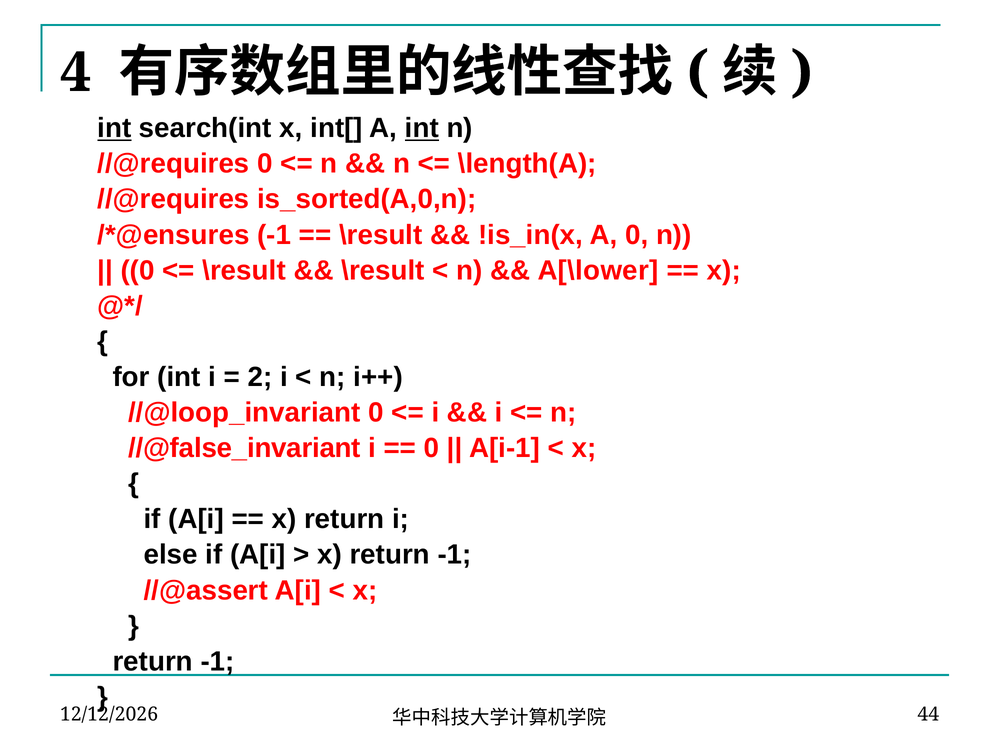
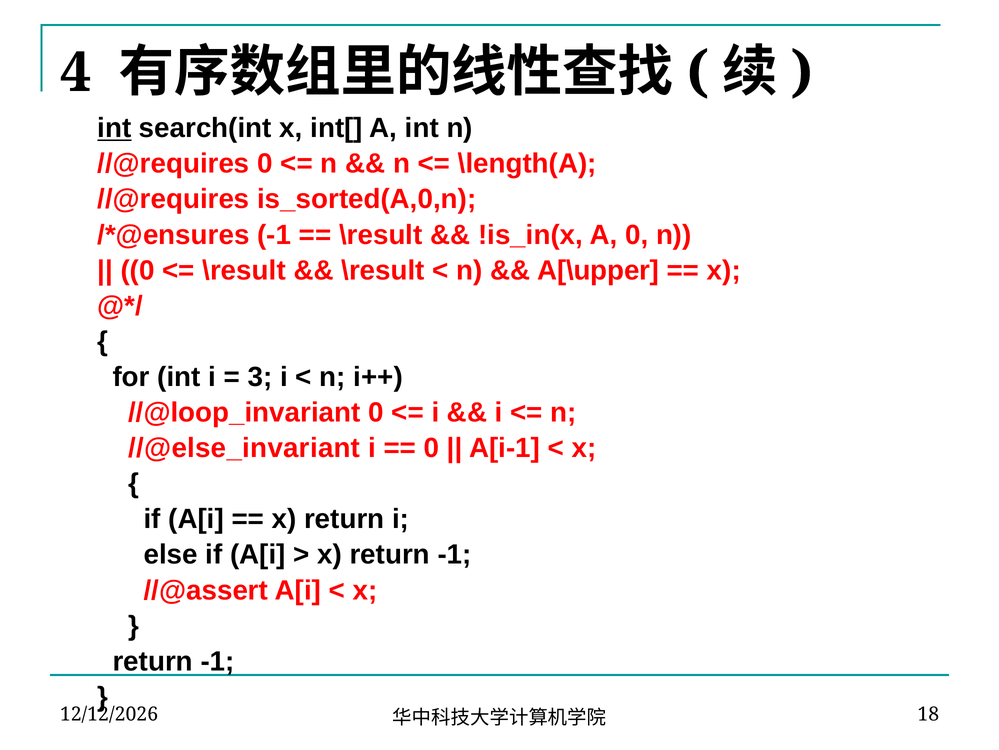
int underline: present -> none (422, 128)
A[\lower: A[\lower -> A[\upper (598, 270)
2: 2 -> 3 (260, 377)
//@false_invariant: //@false_invariant -> //@else_invariant (244, 448)
44: 44 -> 18 (928, 714)
